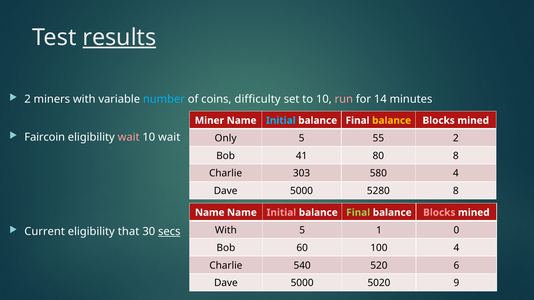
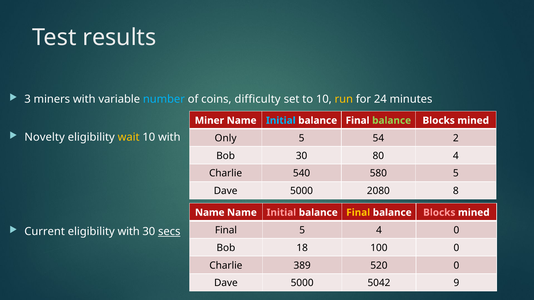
results underline: present -> none (119, 37)
2: 2 -> 3 (28, 99)
run colour: pink -> yellow (344, 99)
14: 14 -> 24 (380, 99)
balance colour: yellow -> light green (392, 121)
Faircoin: Faircoin -> Novelty (45, 137)
wait colour: pink -> yellow (129, 137)
10 wait: wait -> with (169, 137)
55: 55 -> 54 (378, 138)
Bob 41: 41 -> 30 (302, 156)
80 8: 8 -> 4 (456, 156)
303: 303 -> 540 (302, 174)
580 4: 4 -> 5 (456, 174)
5280: 5280 -> 2080 (378, 191)
Final colour: light green -> yellow (358, 213)
eligibility that: that -> with (129, 232)
With: With -> Final (226, 230)
5 1: 1 -> 4 (379, 230)
60: 60 -> 18 (302, 248)
100 4: 4 -> 0 (456, 248)
540: 540 -> 389 (302, 266)
520 6: 6 -> 0 (456, 266)
5020: 5020 -> 5042 (379, 283)
